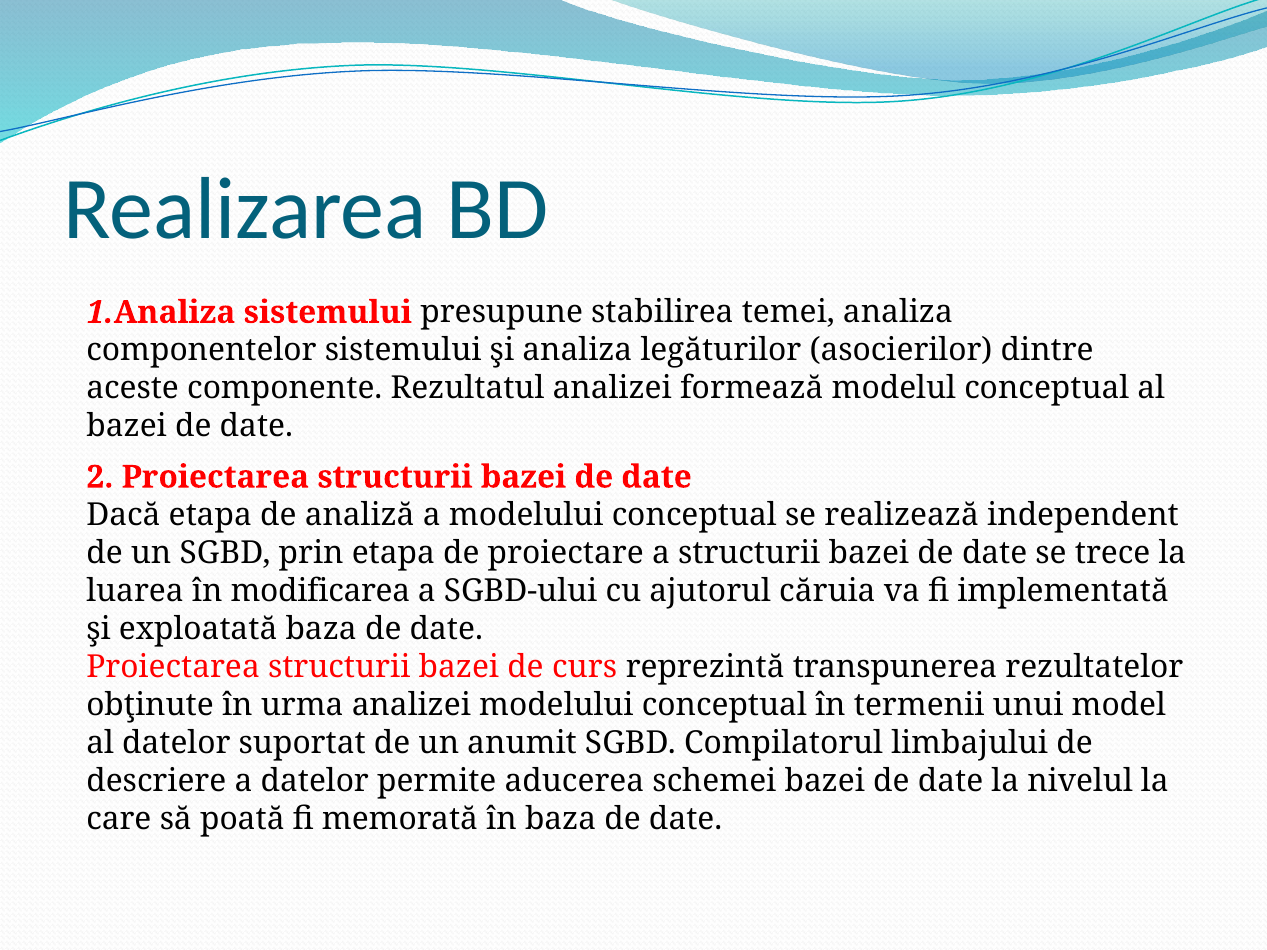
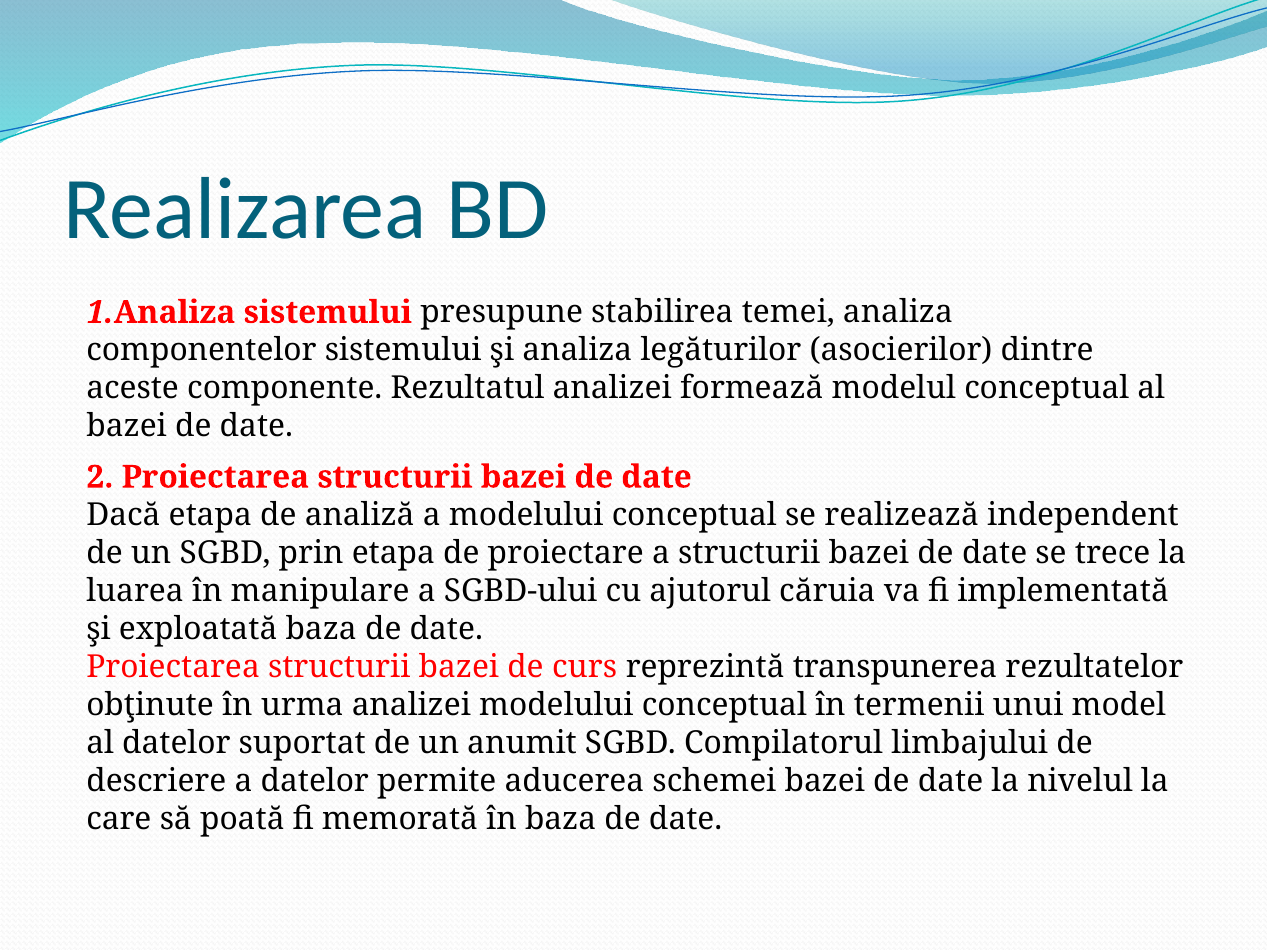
modificarea: modificarea -> manipulare (320, 591)
